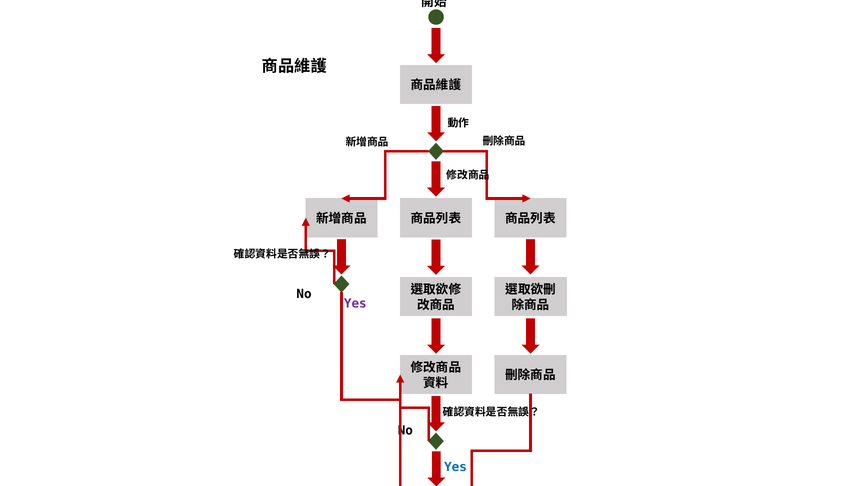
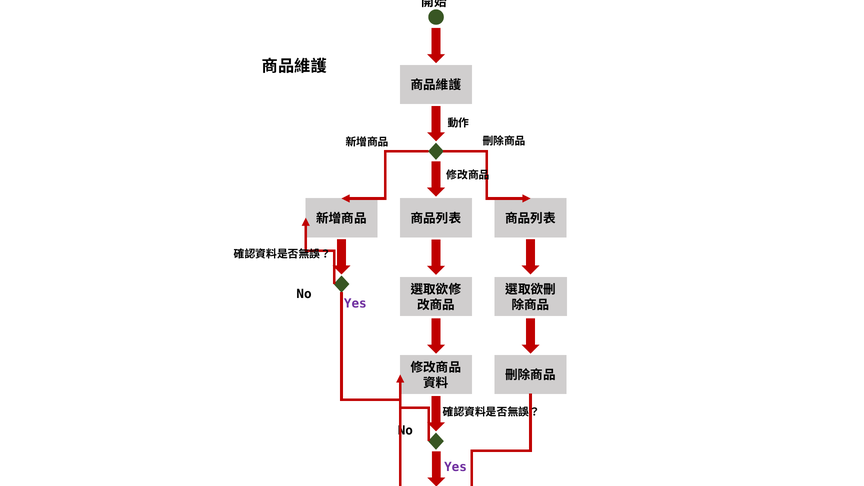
Yes colour: blue -> purple (456, 467)
